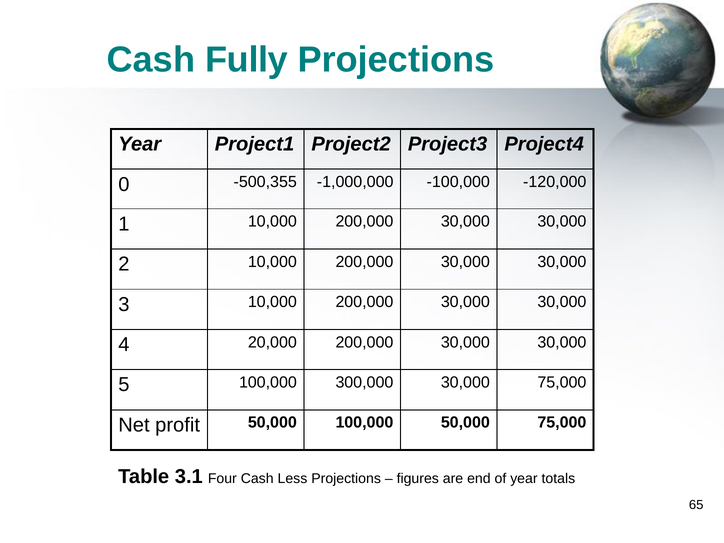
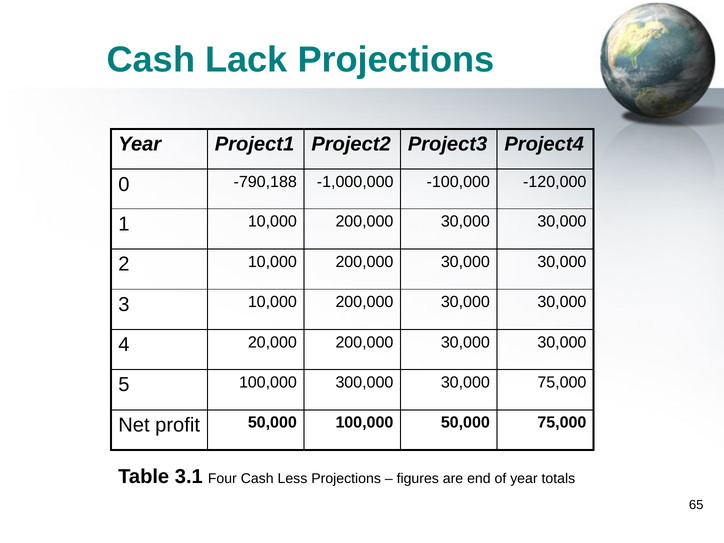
Fully: Fully -> Lack (246, 60)
-500,355: -500,355 -> -790,188 (265, 182)
